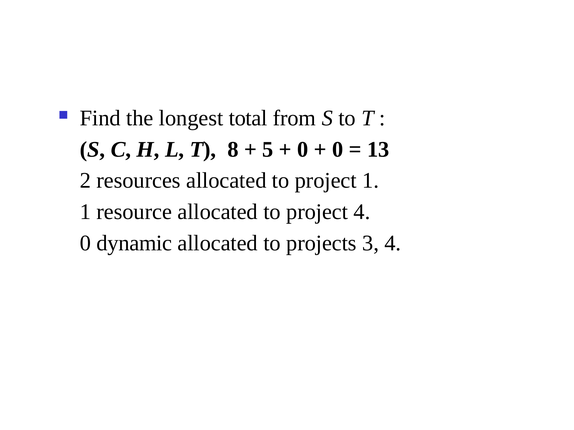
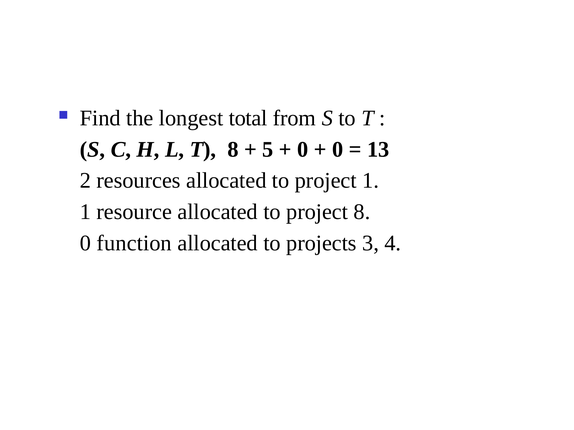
project 4: 4 -> 8 (362, 212)
dynamic: dynamic -> function (134, 243)
